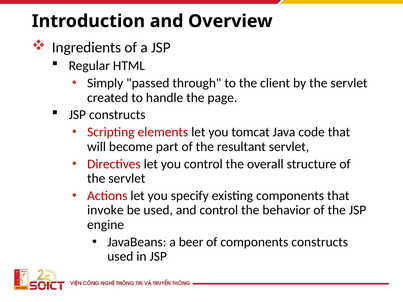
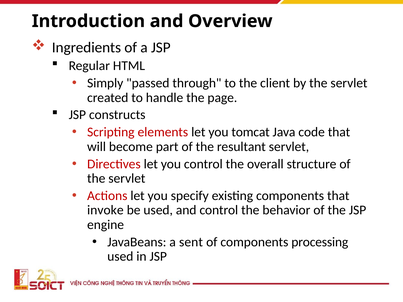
beer: beer -> sent (191, 242)
components constructs: constructs -> processing (320, 242)
